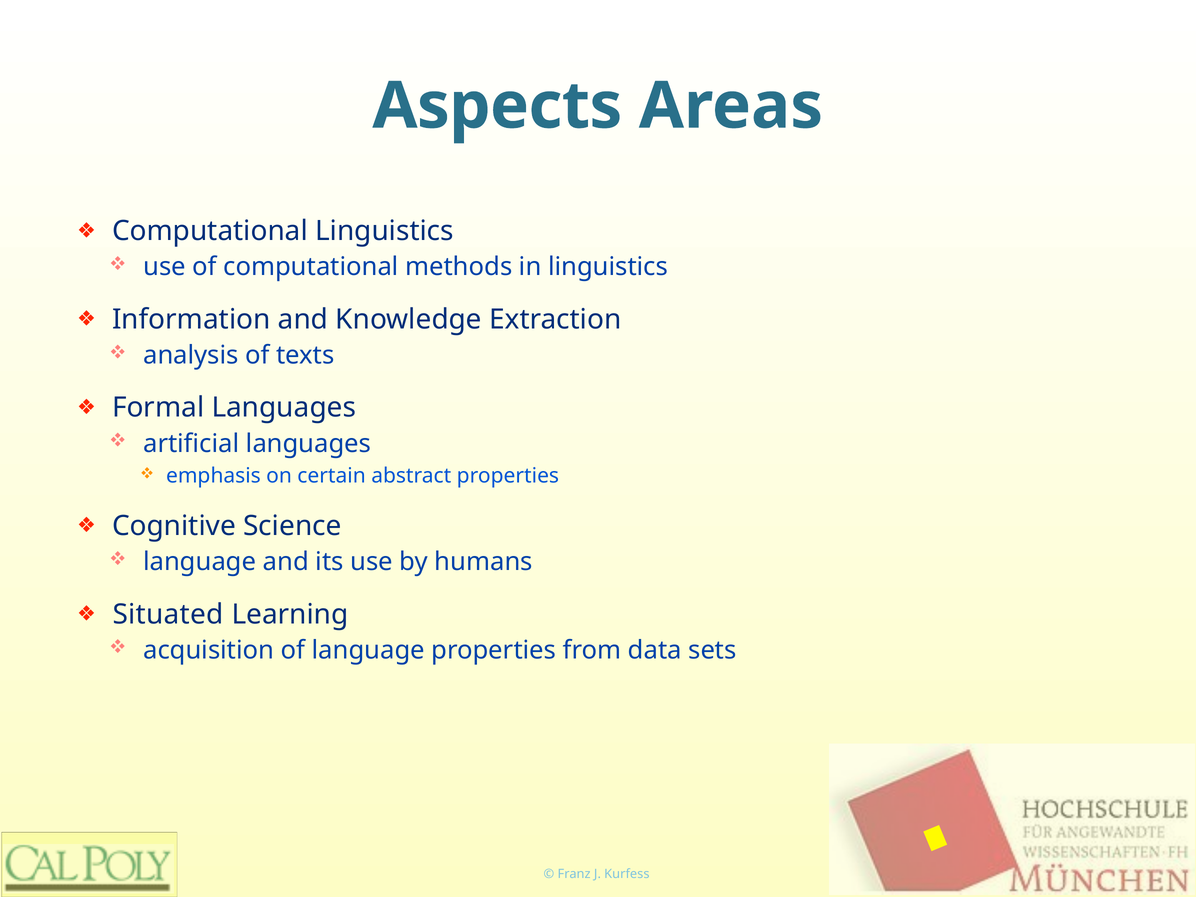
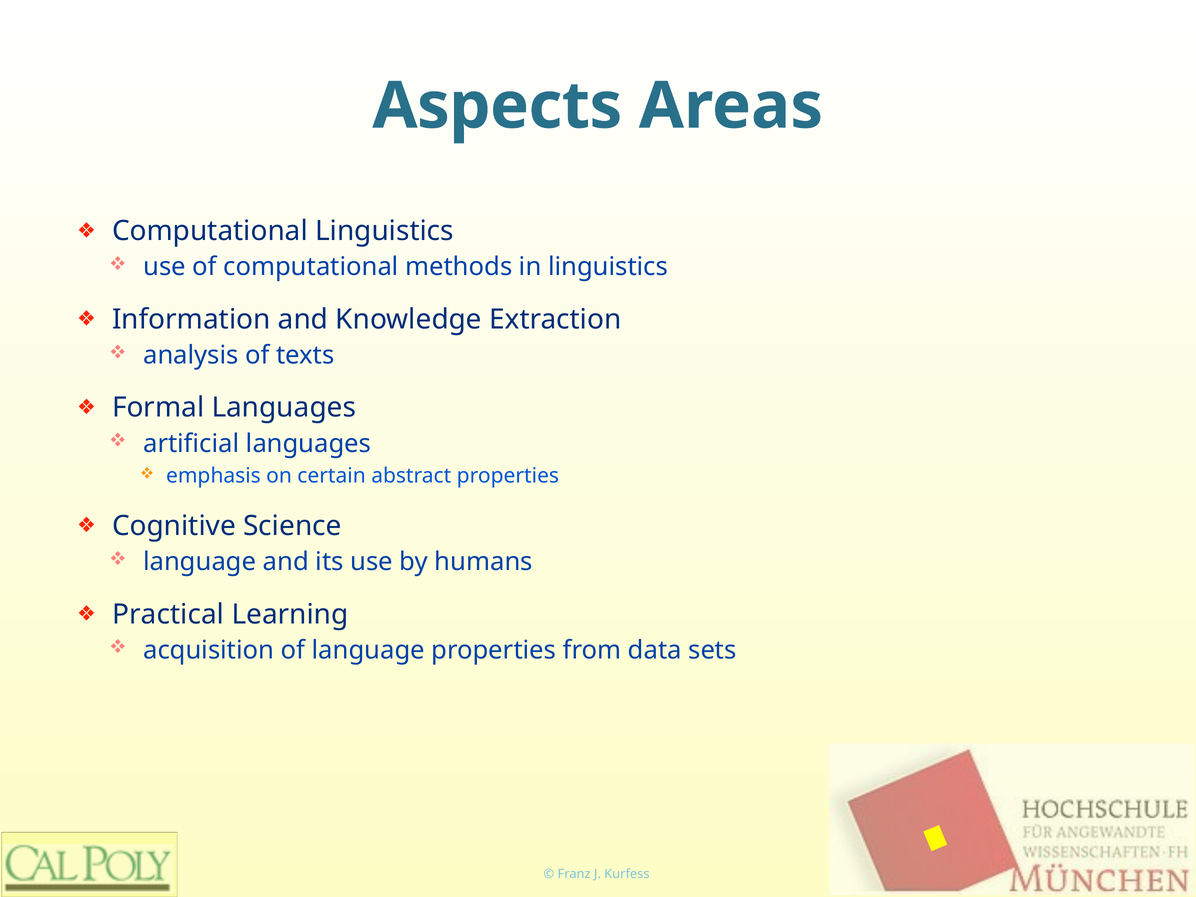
Situated: Situated -> Practical (168, 614)
